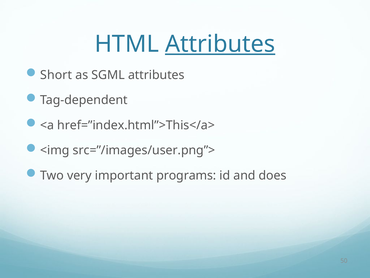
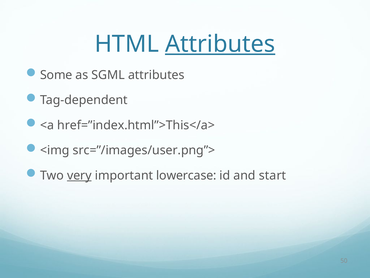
Short: Short -> Some (56, 75)
very underline: none -> present (79, 175)
programs: programs -> lowercase (186, 175)
does: does -> start (273, 175)
